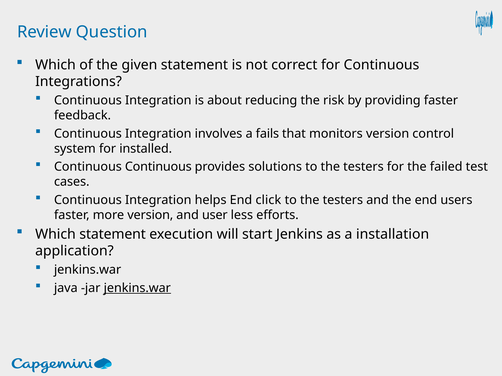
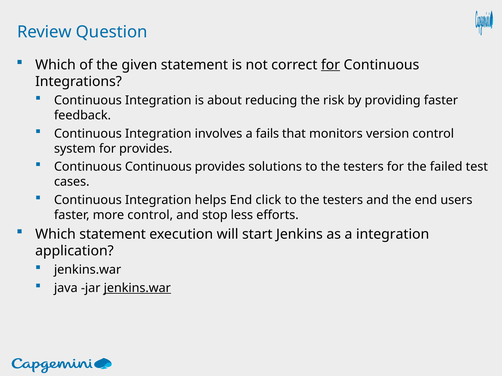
for underline: none -> present (331, 65)
for installed: installed -> provides (146, 149)
more version: version -> control (150, 215)
user: user -> stop (215, 215)
a installation: installation -> integration (393, 234)
